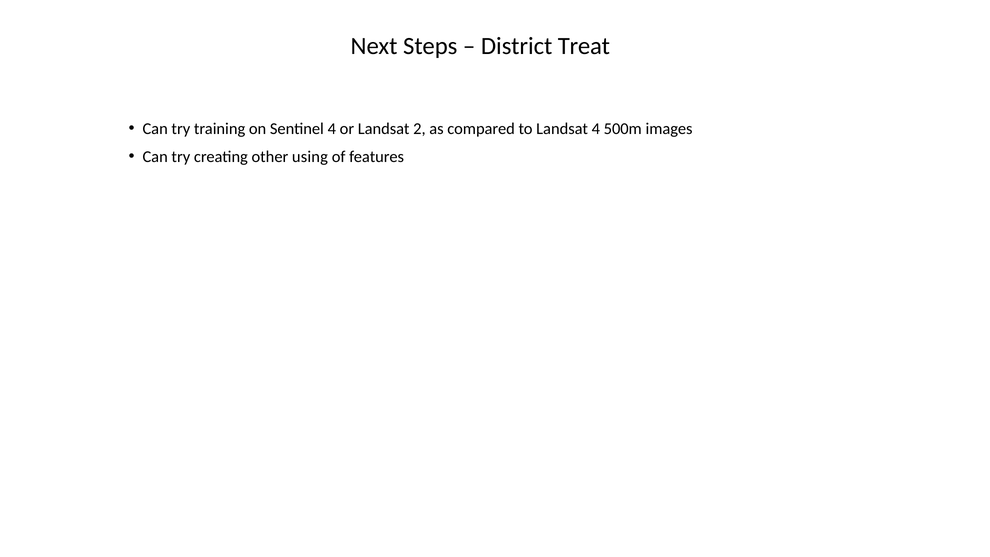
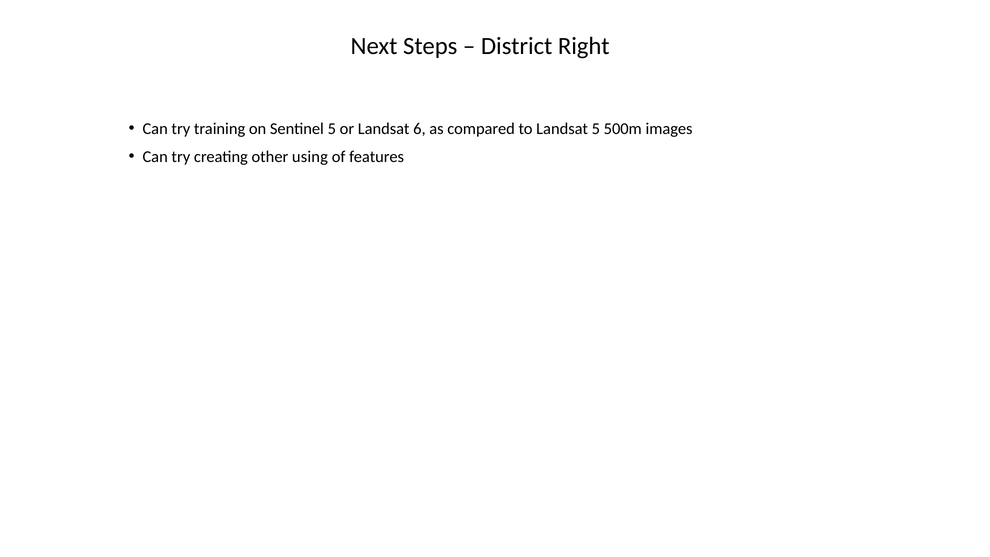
Treat: Treat -> Right (584, 46)
Sentinel 4: 4 -> 5 (332, 129)
2: 2 -> 6 (419, 129)
Landsat 4: 4 -> 5 (596, 129)
